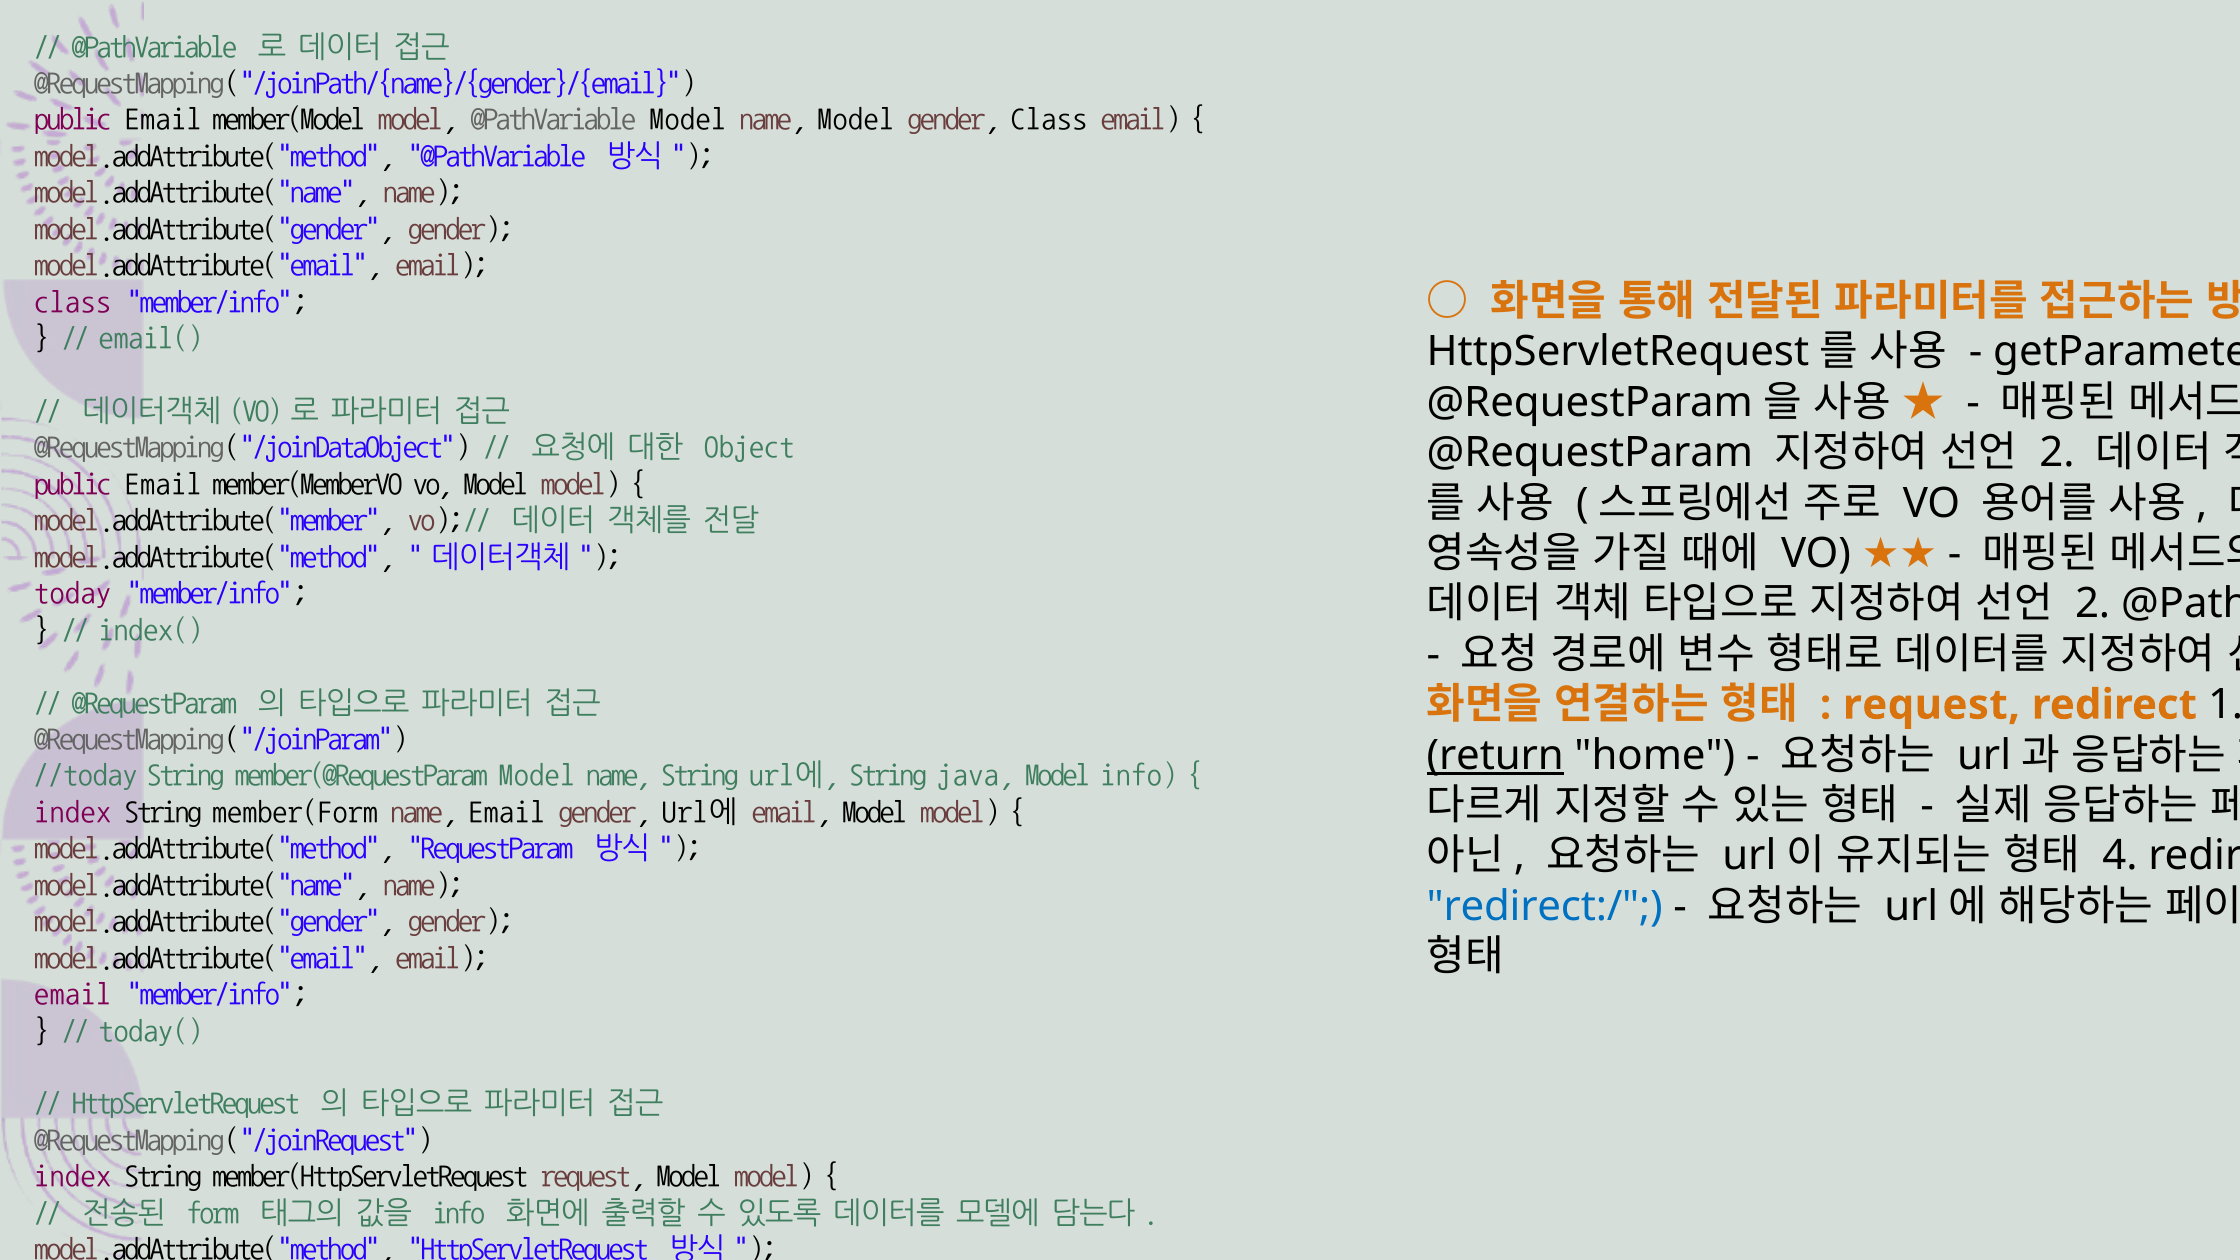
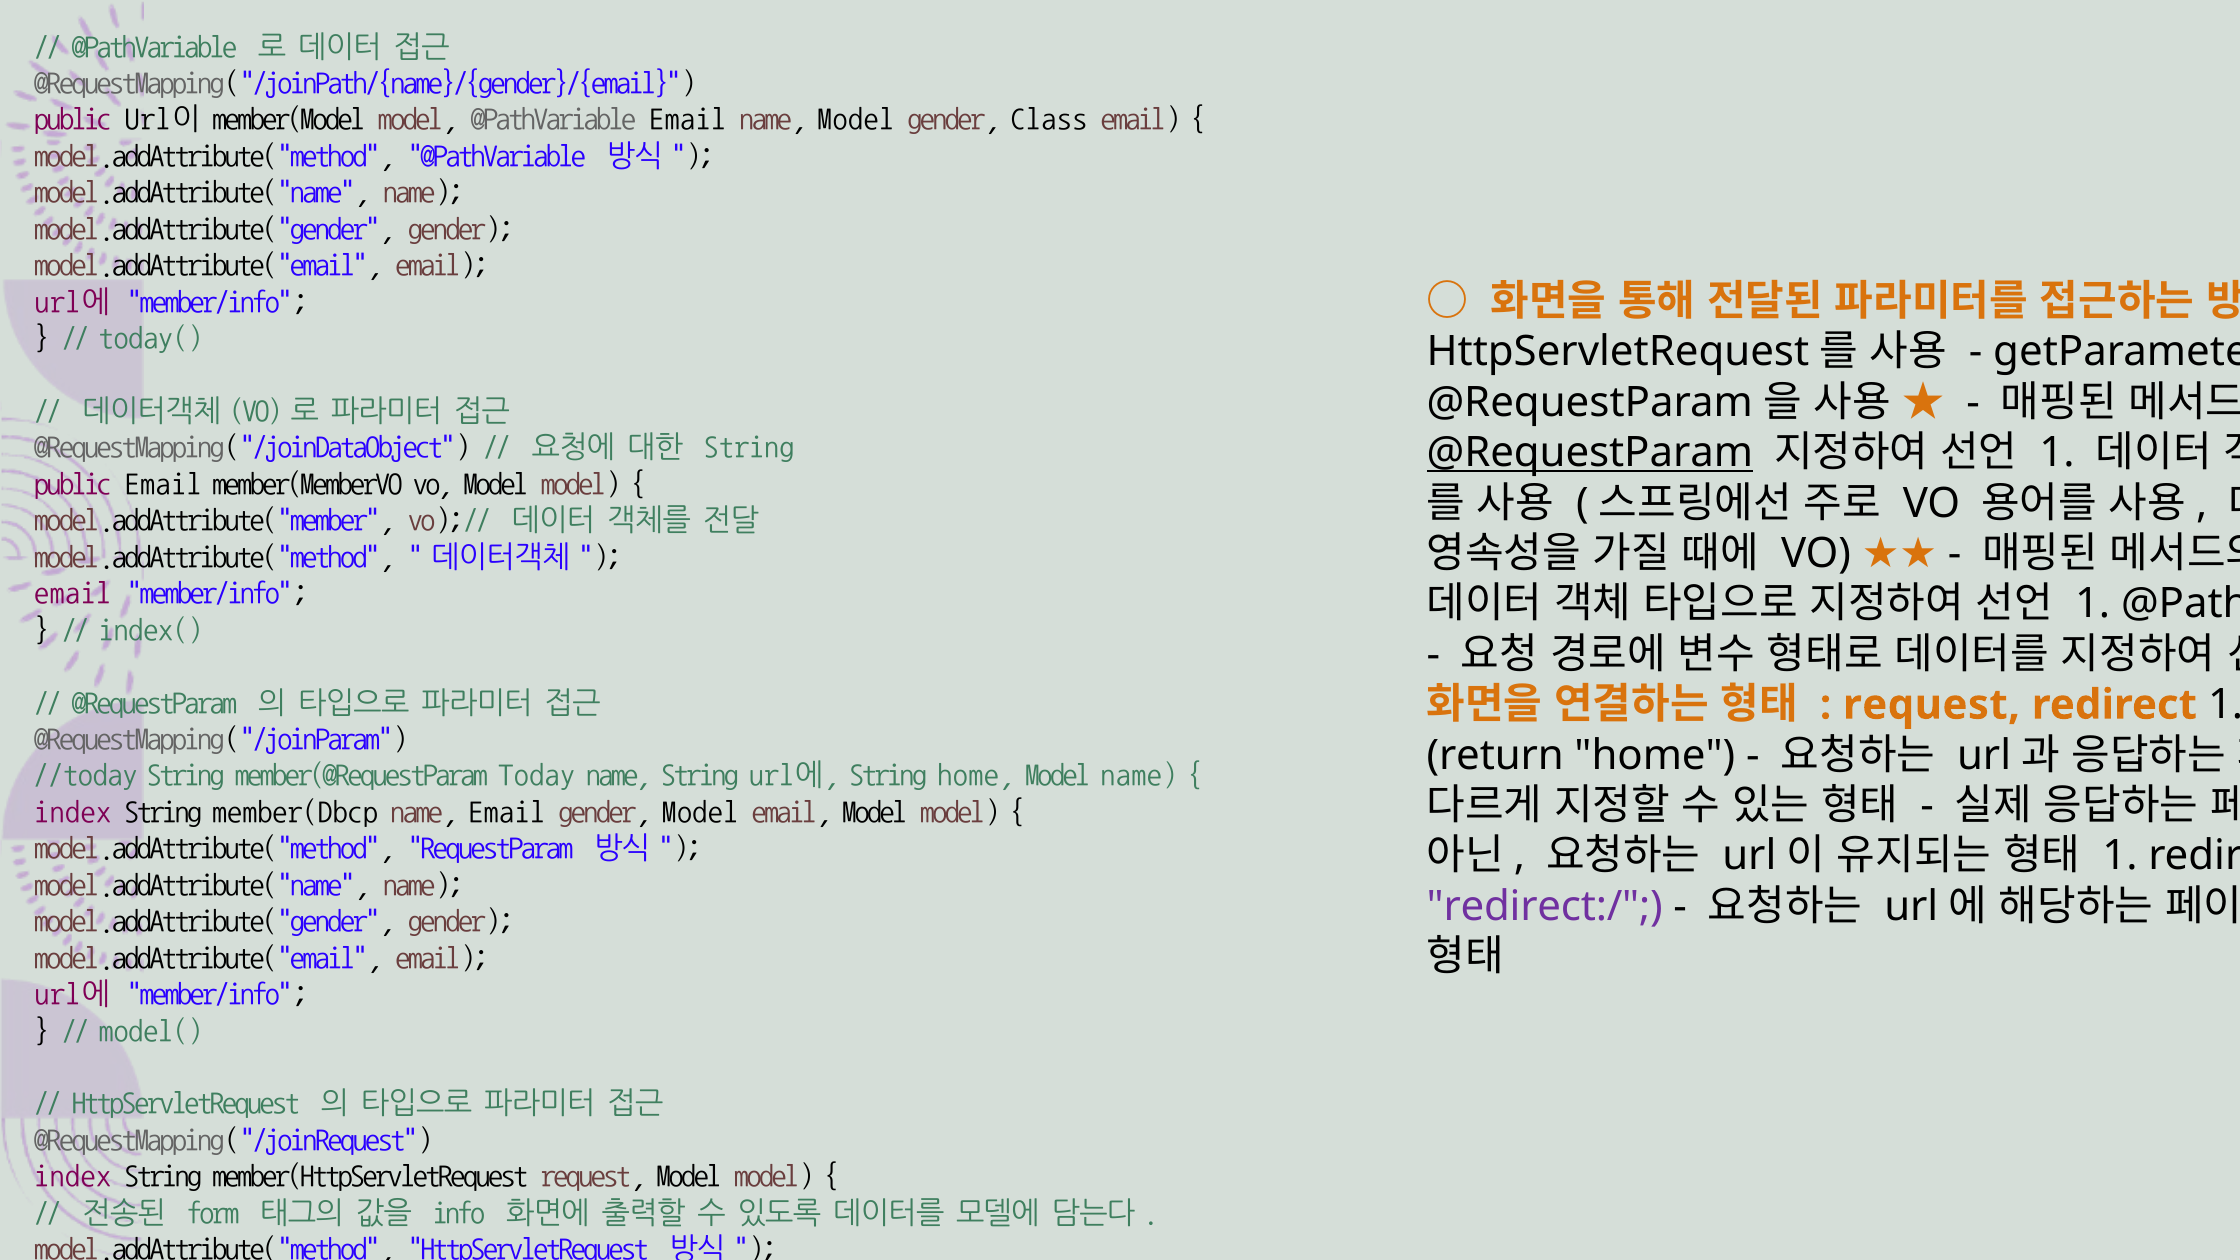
Email: Email -> Url이 (163, 119)
@PathVariable Model: Model -> Email (688, 119)
class: class -> url에 (73, 301)
email(: email( -> today( (151, 338)
Object: Object -> String (749, 447)
@RequestParam underline: none -> present (1590, 453)
2: 2 -> 1 (2057, 453)
today: today -> email (73, 593)
2: 2 -> 1 (2093, 604)
return underline: present -> none (1495, 755)
member(@RequestParam Model: Model -> Today (537, 775)
String java: java -> home (976, 775)
Model info: info -> name (1139, 775)
member(Form: member(Form -> member(Dbcp (295, 811)
gender Url에: Url에 -> Model (700, 811)
4: 4 -> 1 (2120, 856)
redirect:/ colour: blue -> purple (1545, 906)
email: email -> url에 (73, 994)
today(: today( -> model( (151, 1030)
